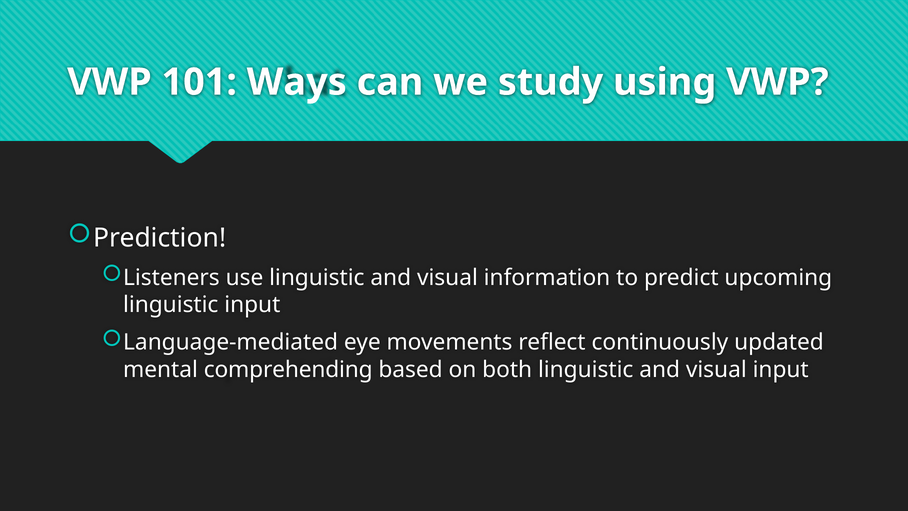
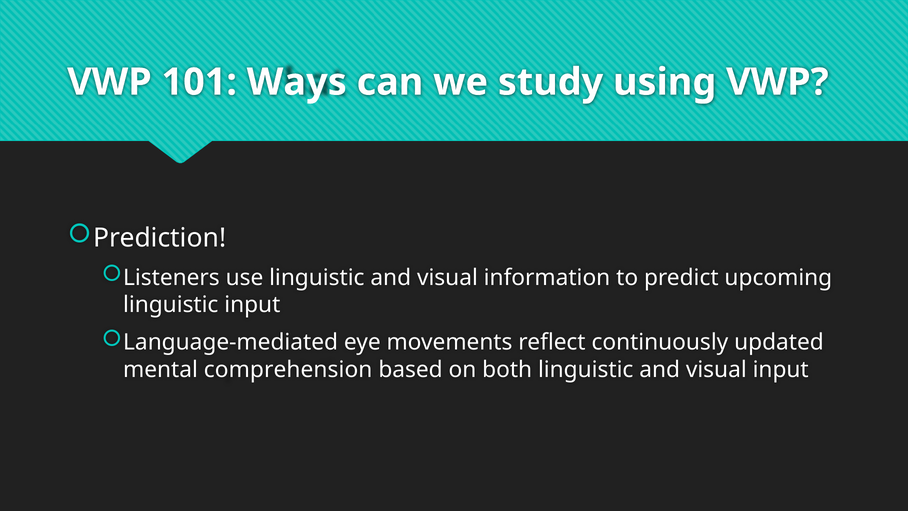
comprehending: comprehending -> comprehension (288, 369)
